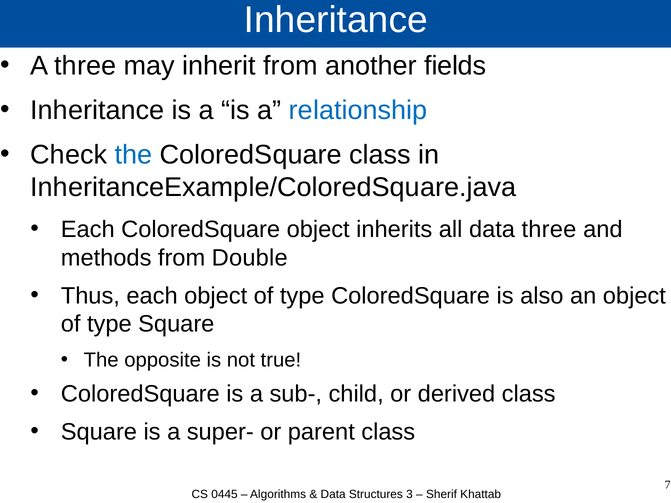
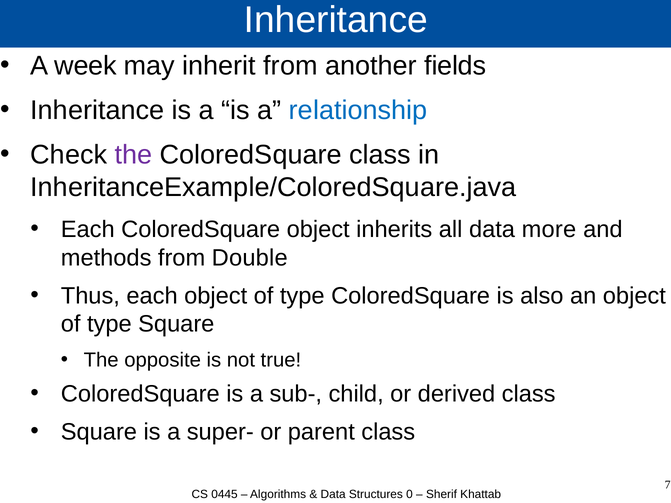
A three: three -> week (85, 66)
the colour: blue -> purple (133, 155)
data three: three -> more (549, 229)
3: 3 -> 0 (409, 495)
